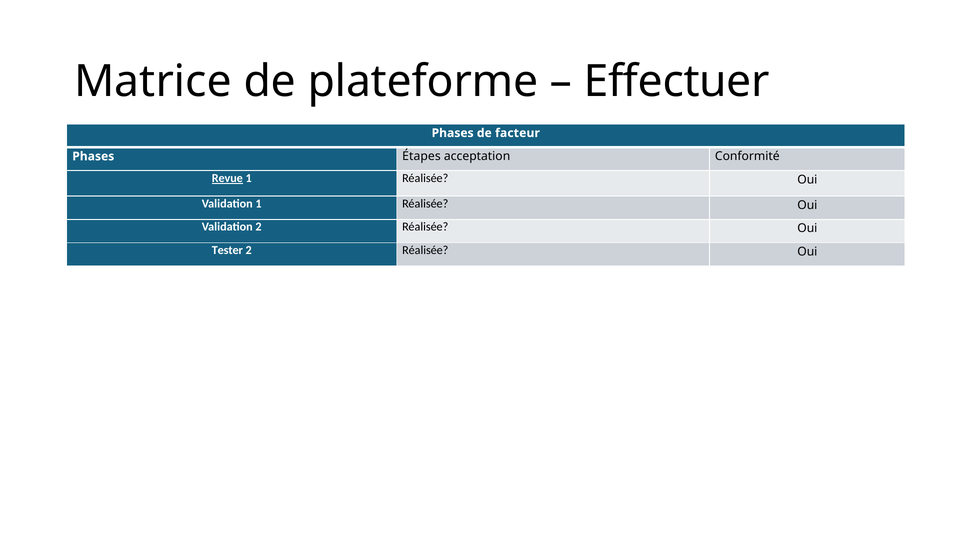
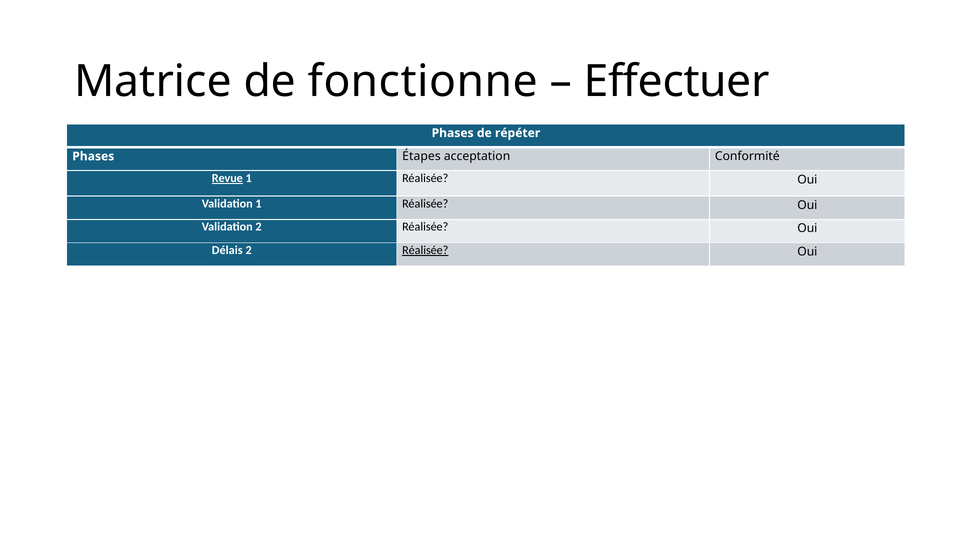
plateforme: plateforme -> fonctionne (423, 82)
facteur: facteur -> répéter (518, 133)
Tester: Tester -> Délais (227, 250)
Réalisée underline: none -> present (425, 250)
